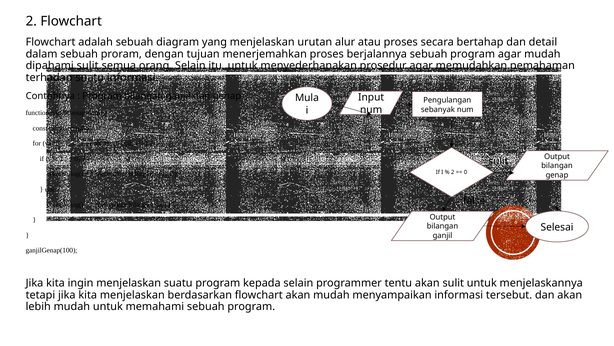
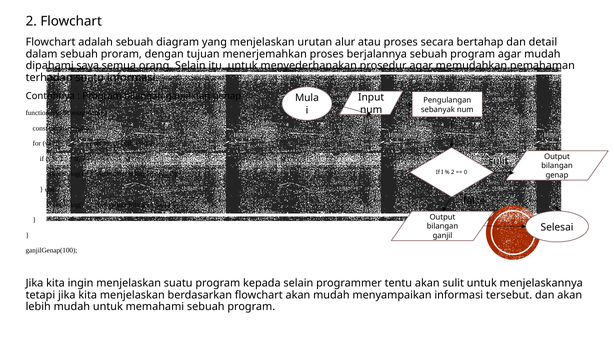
dipahami sulit: sulit -> saya (88, 66)
